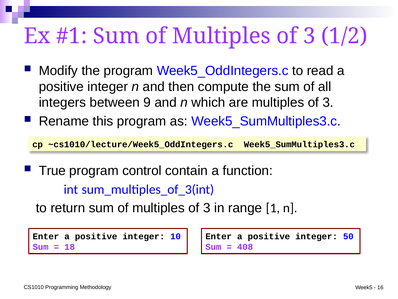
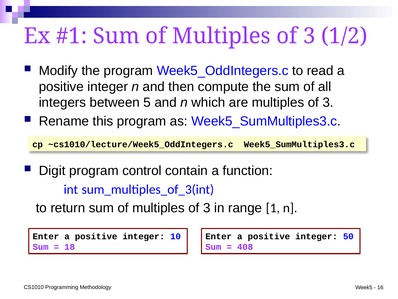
9: 9 -> 5 (147, 102)
True: True -> Digit (52, 171)
